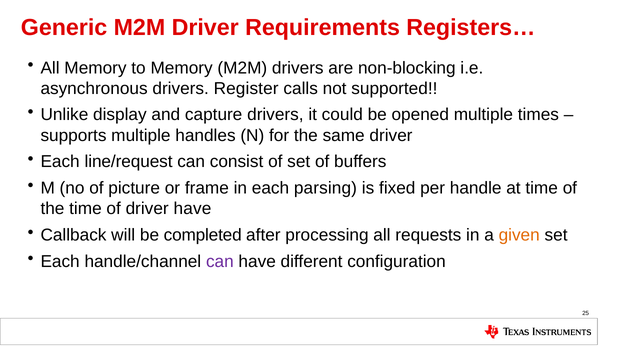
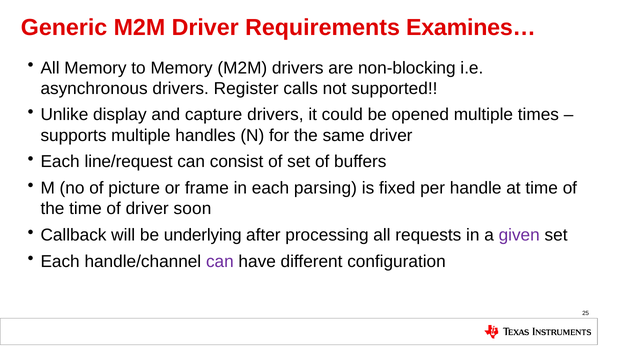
Registers…: Registers… -> Examines… (471, 27)
driver have: have -> soon (192, 209)
completed: completed -> underlying (203, 235)
given colour: orange -> purple (519, 235)
